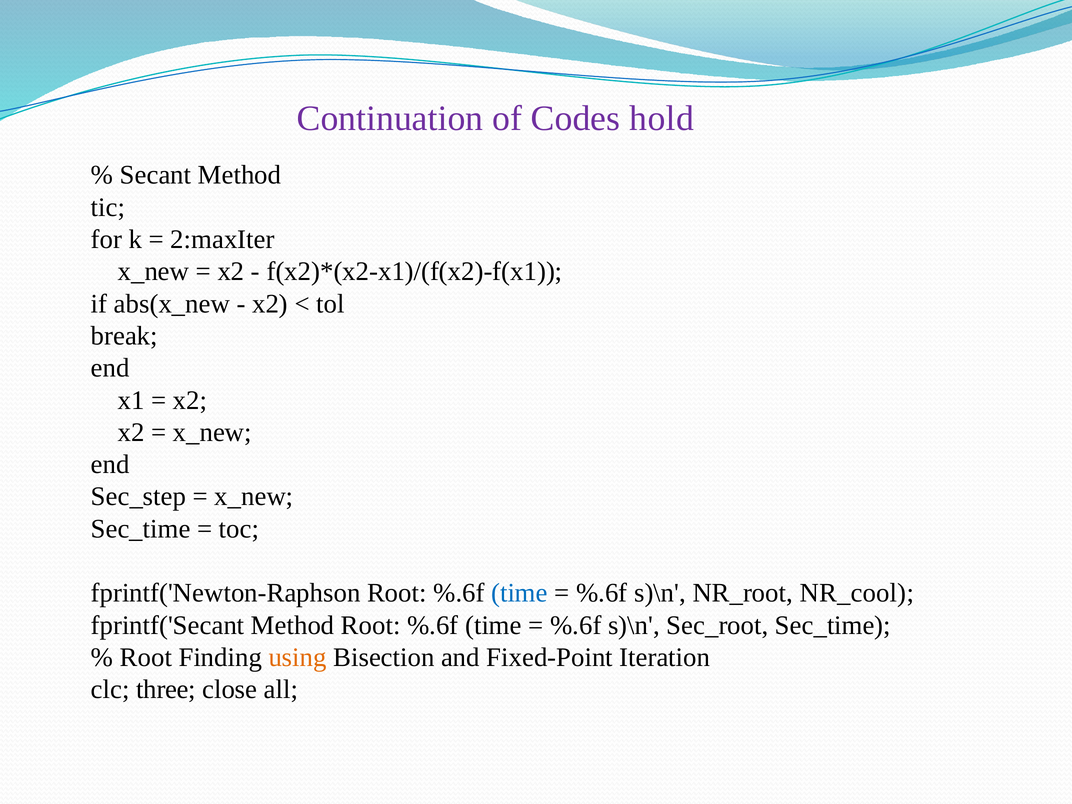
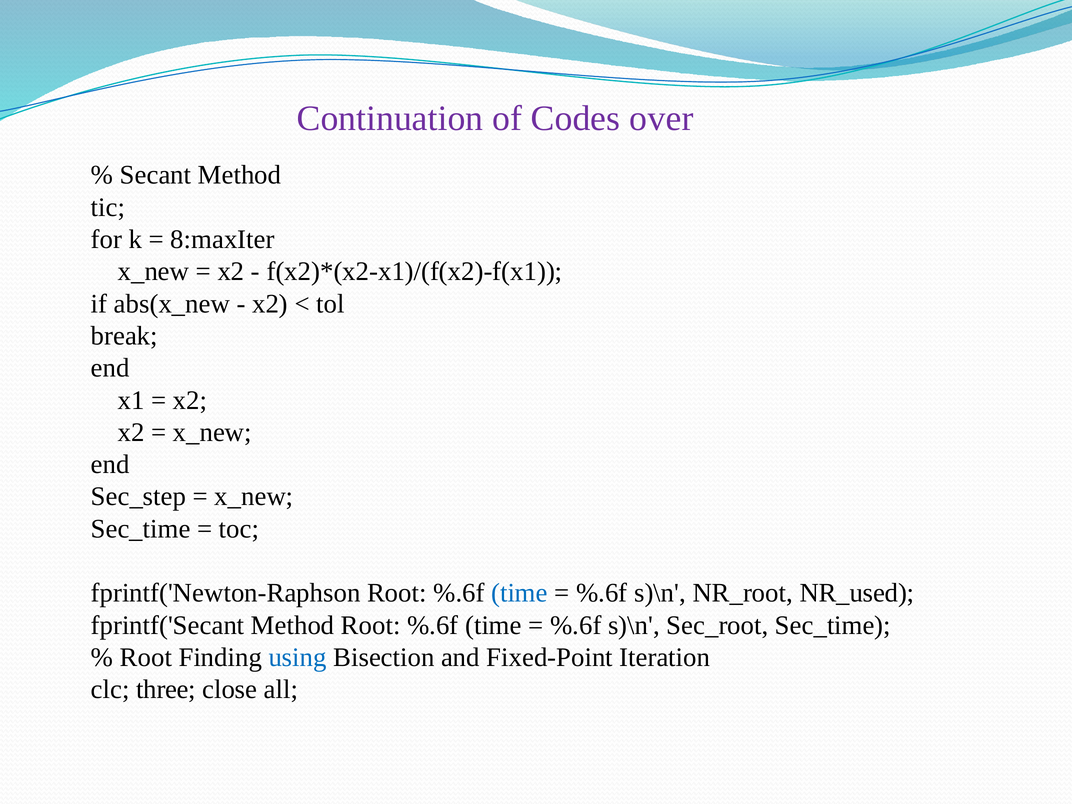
hold: hold -> over (662, 119)
2:maxIter: 2:maxIter -> 8:maxIter (223, 239)
NR_cool: NR_cool -> NR_used (857, 593)
using colour: orange -> blue (298, 657)
